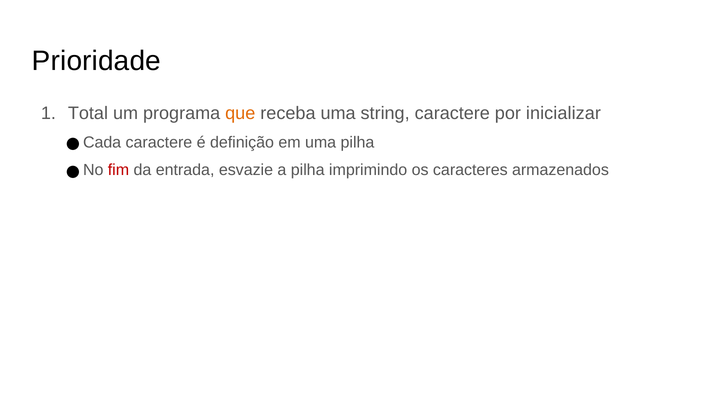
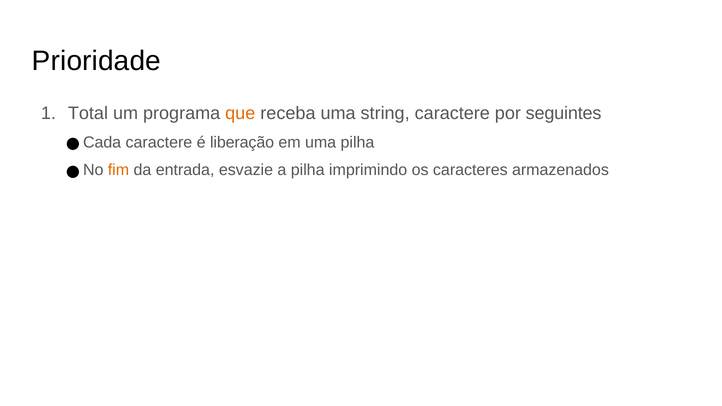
inicializar: inicializar -> seguintes (564, 114)
definição: definição -> liberação (242, 142)
fim colour: red -> orange (118, 170)
